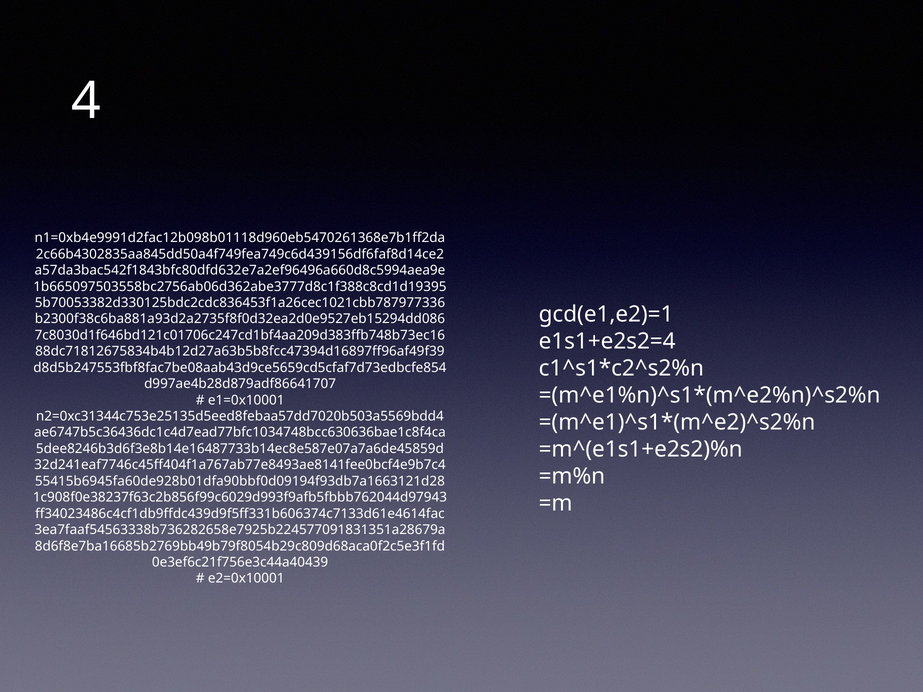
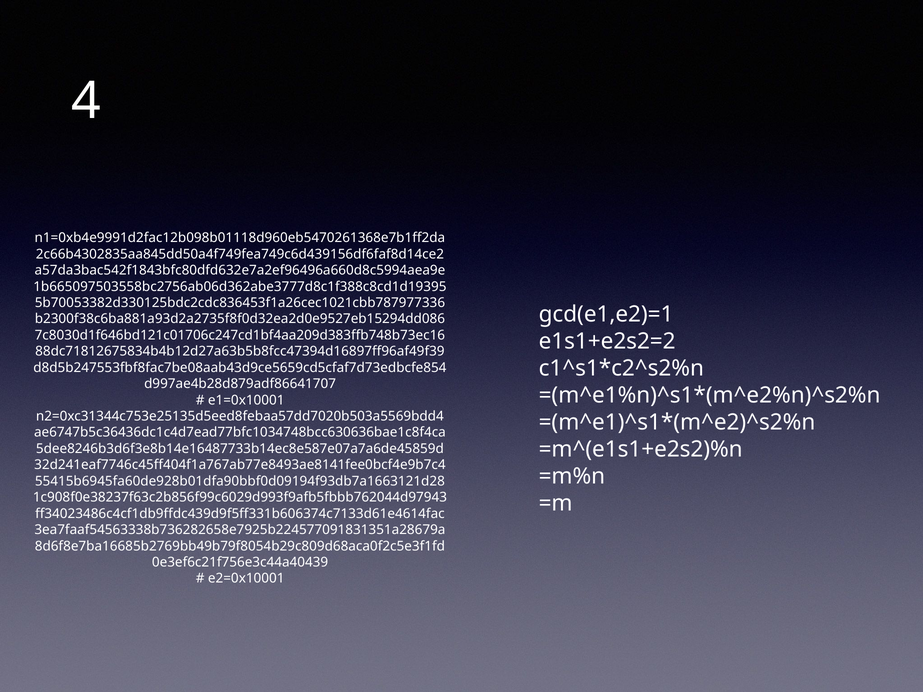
e1s1+e2s2=4: e1s1+e2s2=4 -> e1s1+e2s2=2 (607, 341)
